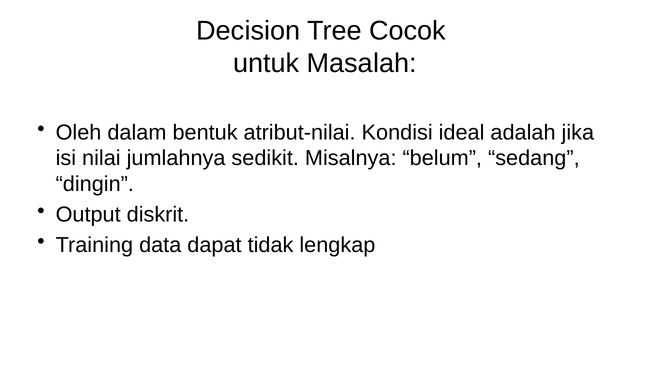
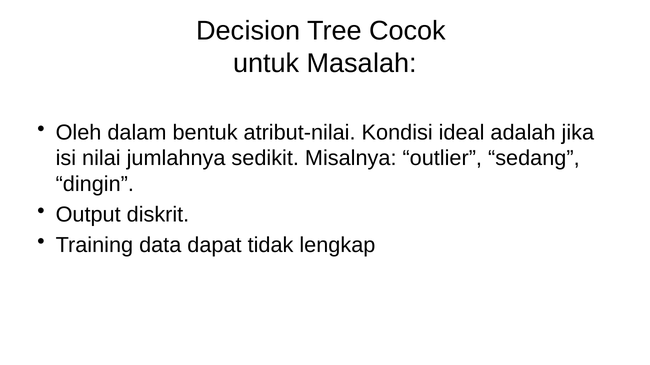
belum: belum -> outlier (442, 159)
